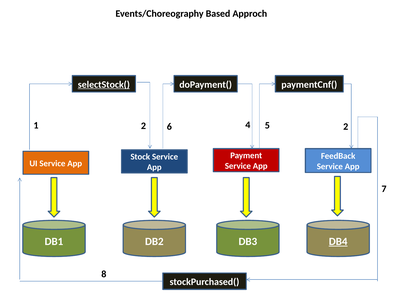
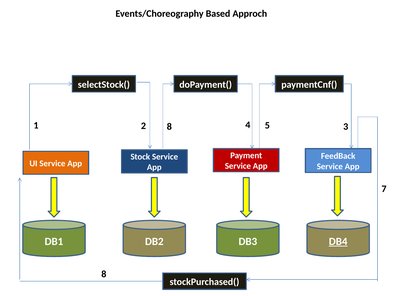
selectStock( underline: present -> none (104, 84)
2 6: 6 -> 8 (169, 126)
5 2: 2 -> 3 (346, 126)
